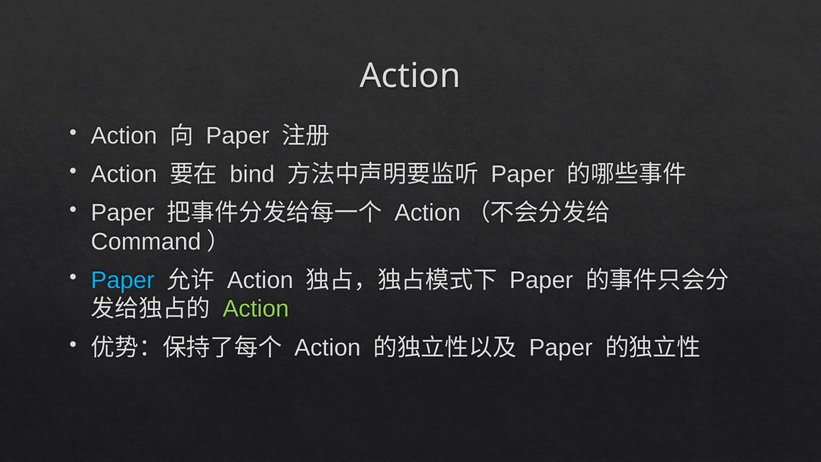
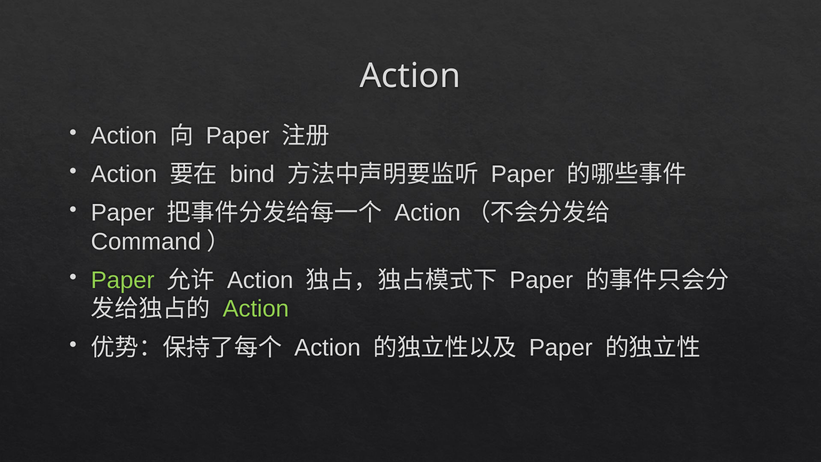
Paper colour: light blue -> light green (123, 280)
